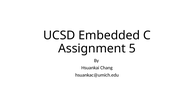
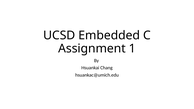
5: 5 -> 1 (132, 48)
